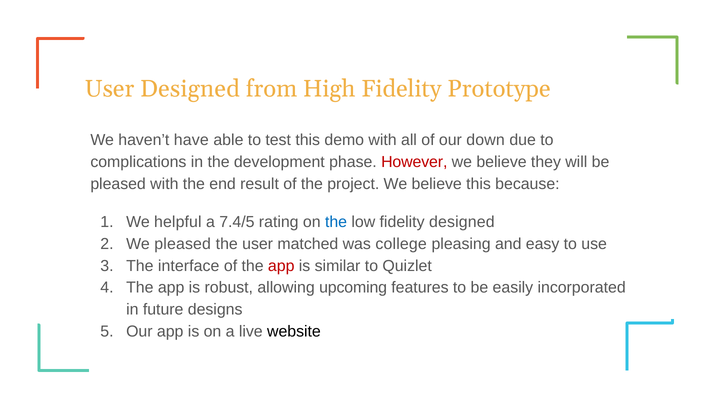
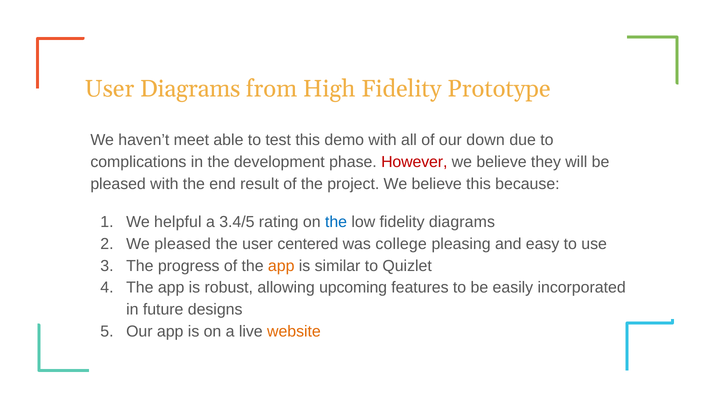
User Designed: Designed -> Diagrams (190, 89)
have: have -> meet (191, 140)
7.4/5: 7.4/5 -> 3.4/5 (237, 222)
fidelity designed: designed -> diagrams (462, 222)
matched: matched -> centered (308, 244)
interface: interface -> progress (189, 266)
app colour: red -> orange (281, 266)
website colour: black -> orange (294, 331)
